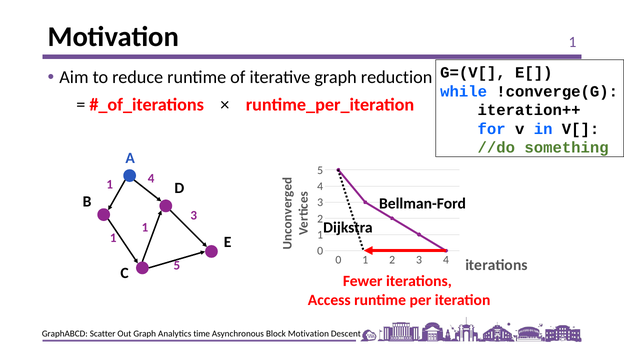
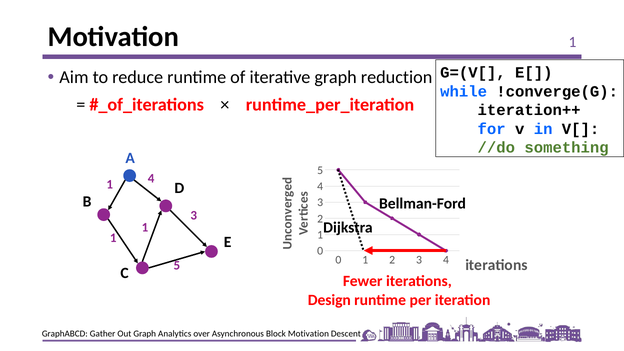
Access: Access -> Design (329, 300)
Scatter: Scatter -> Gather (103, 334)
time: time -> over (202, 334)
